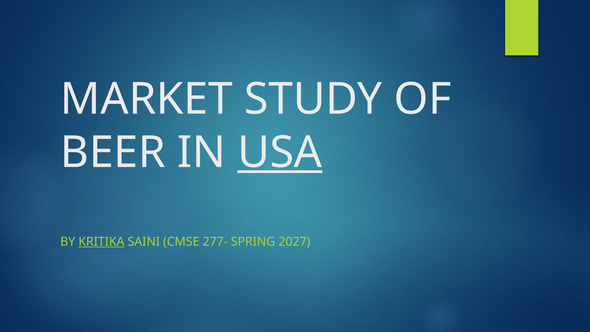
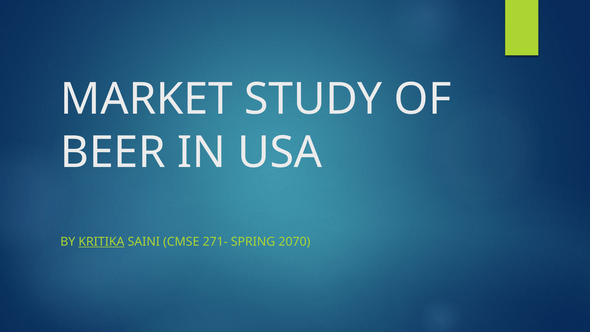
USA underline: present -> none (280, 152)
277-: 277- -> 271- (215, 242)
2027: 2027 -> 2070 (294, 242)
